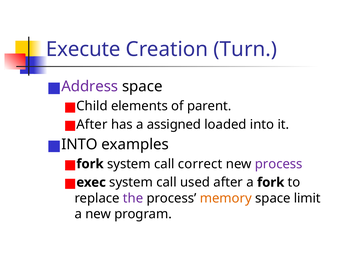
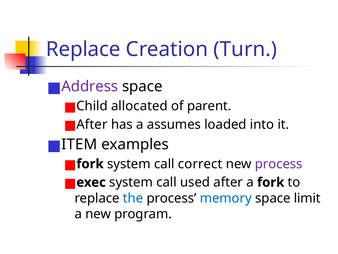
Execute: Execute -> Replace (83, 49)
elements: elements -> allocated (139, 106)
assigned: assigned -> assumes (174, 124)
INTO: INTO -> ITEM (79, 144)
the colour: purple -> blue (133, 198)
memory colour: orange -> blue (226, 198)
